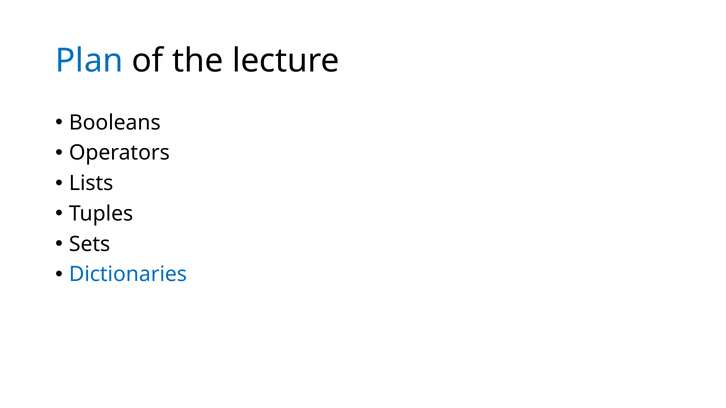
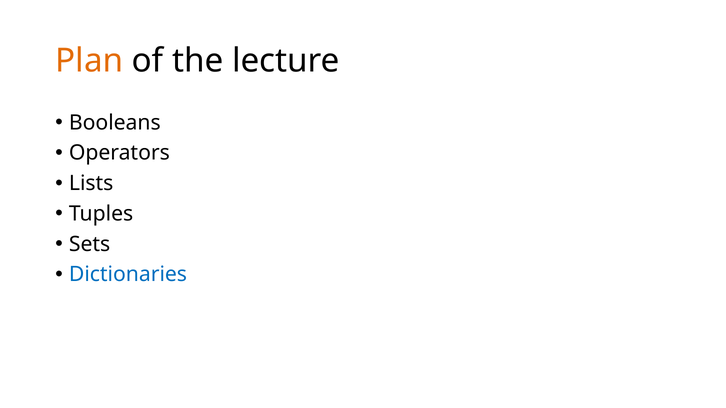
Plan colour: blue -> orange (89, 61)
